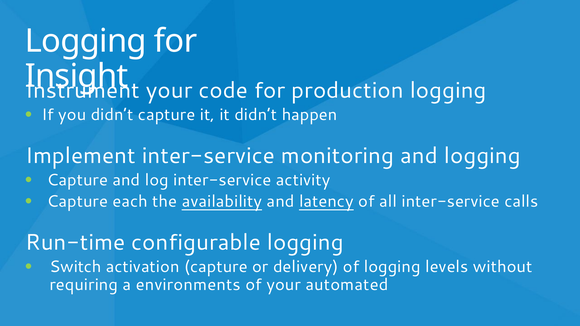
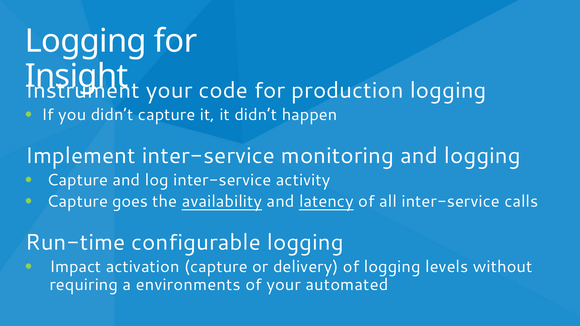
each: each -> goes (130, 202)
Switch: Switch -> Impact (75, 267)
